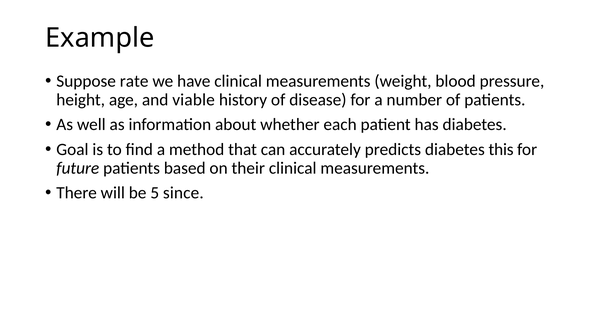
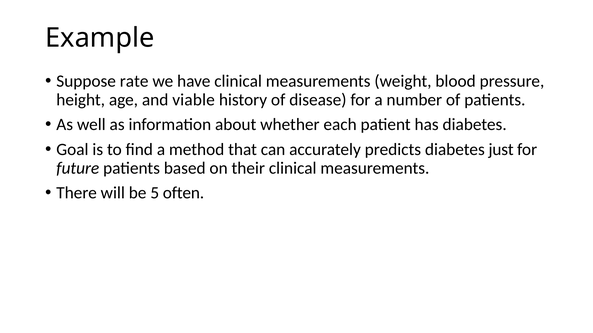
this: this -> just (501, 150)
since: since -> often (184, 193)
